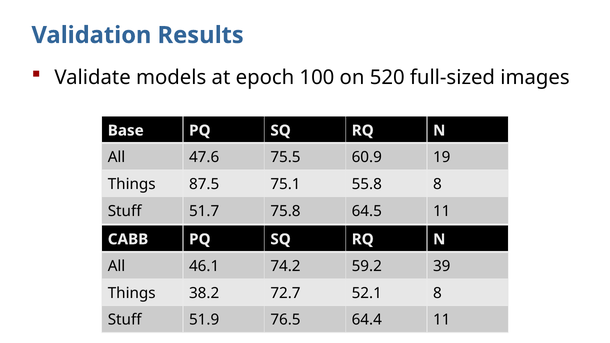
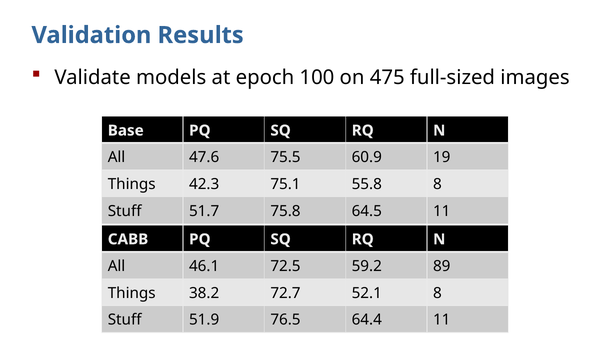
520: 520 -> 475 (387, 78)
87.5: 87.5 -> 42.3 (204, 184)
74.2: 74.2 -> 72.5 (285, 266)
39: 39 -> 89 (442, 266)
